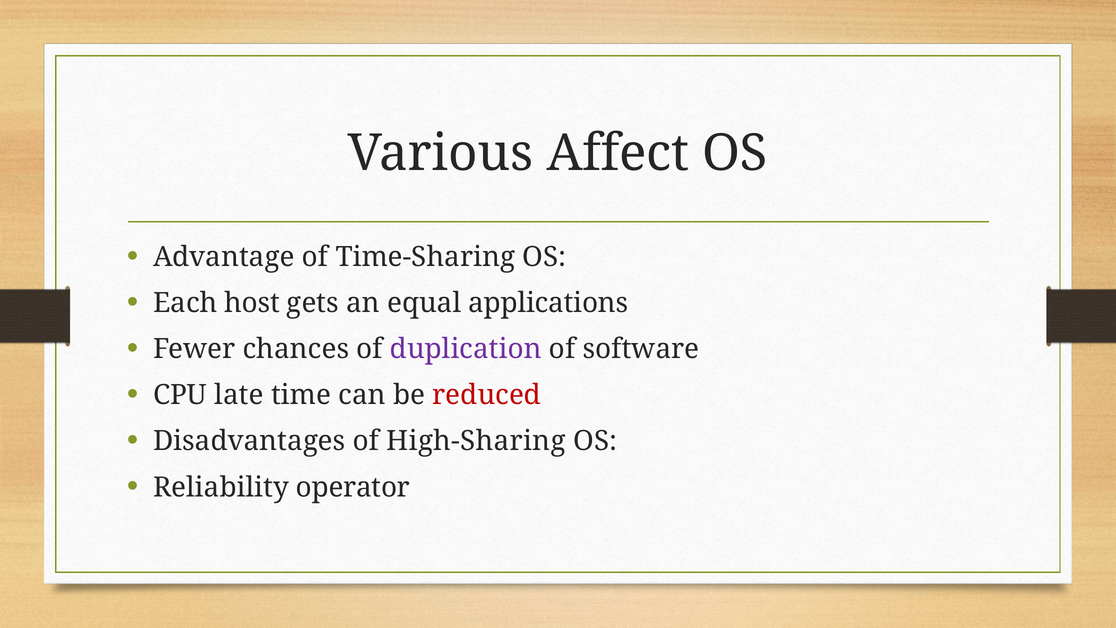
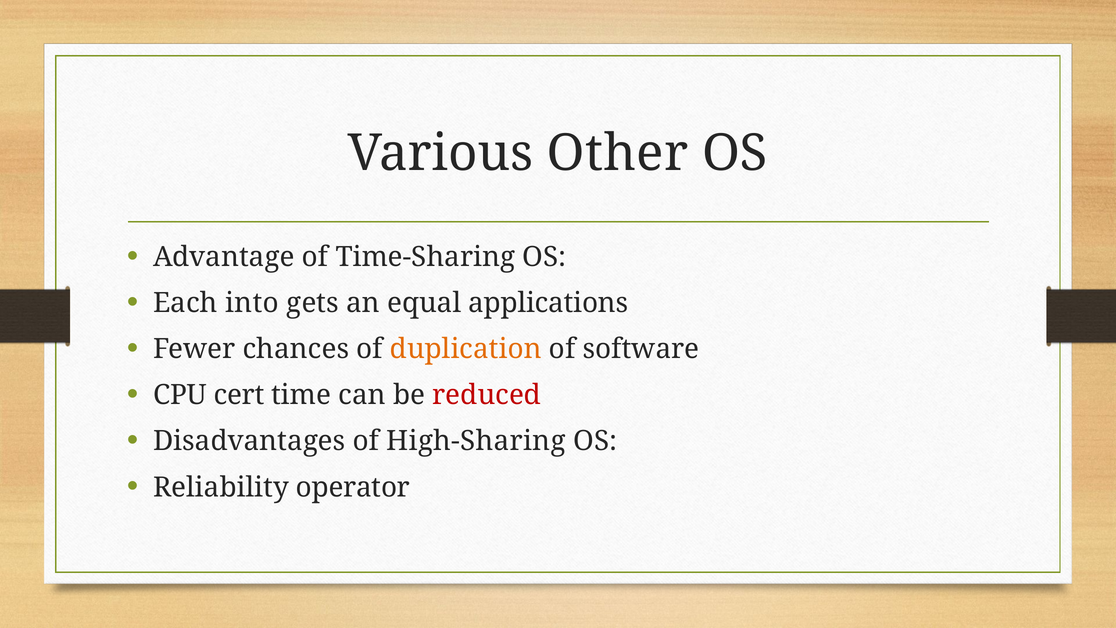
Affect: Affect -> Other (617, 153)
host: host -> into (252, 303)
duplication colour: purple -> orange (466, 349)
late: late -> cert (239, 395)
